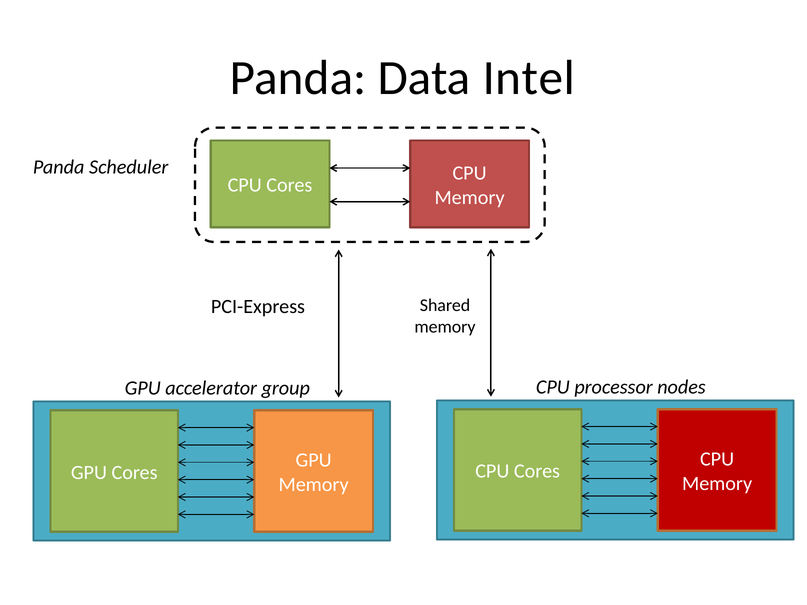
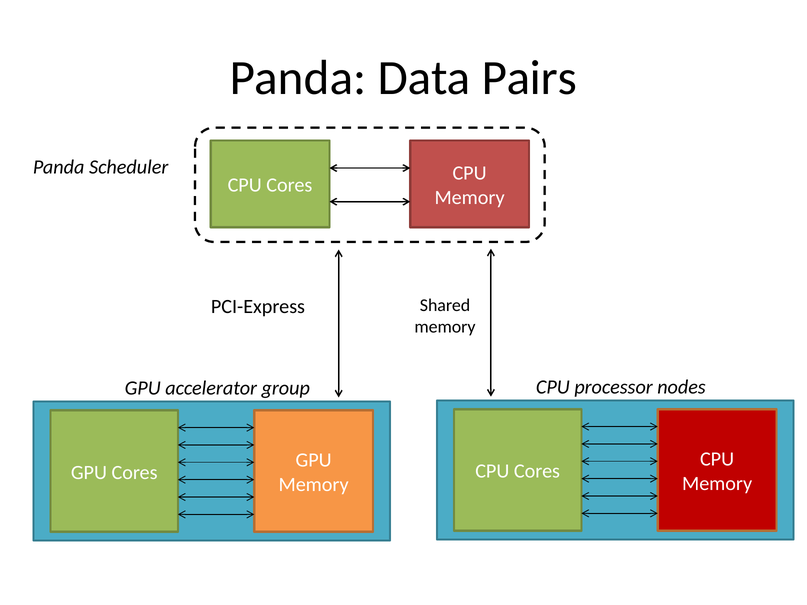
Intel: Intel -> Pairs (529, 78)
